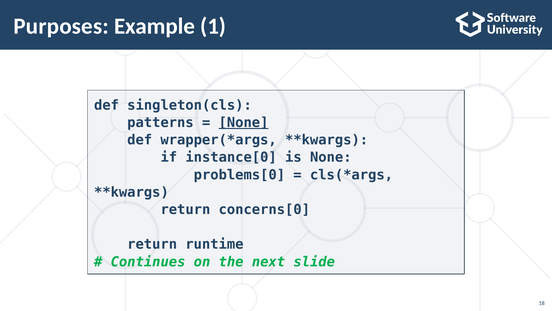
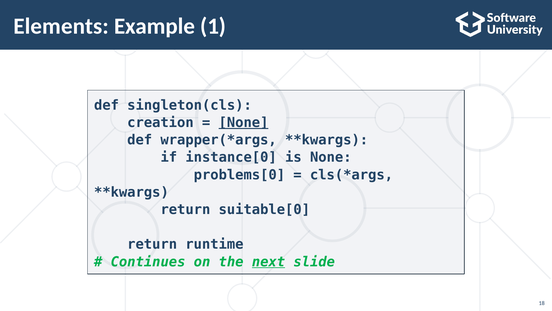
Purposes: Purposes -> Elements (61, 26)
patterns: patterns -> creation (160, 122)
concerns[0: concerns[0 -> suitable[0 (264, 209)
next underline: none -> present (268, 261)
